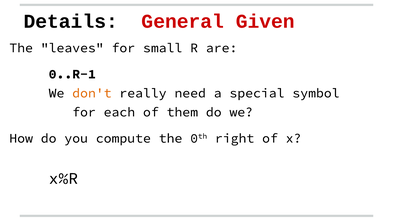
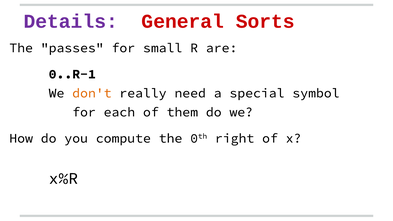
Details colour: black -> purple (71, 22)
Given: Given -> Sorts (265, 22)
leaves: leaves -> passes (72, 48)
